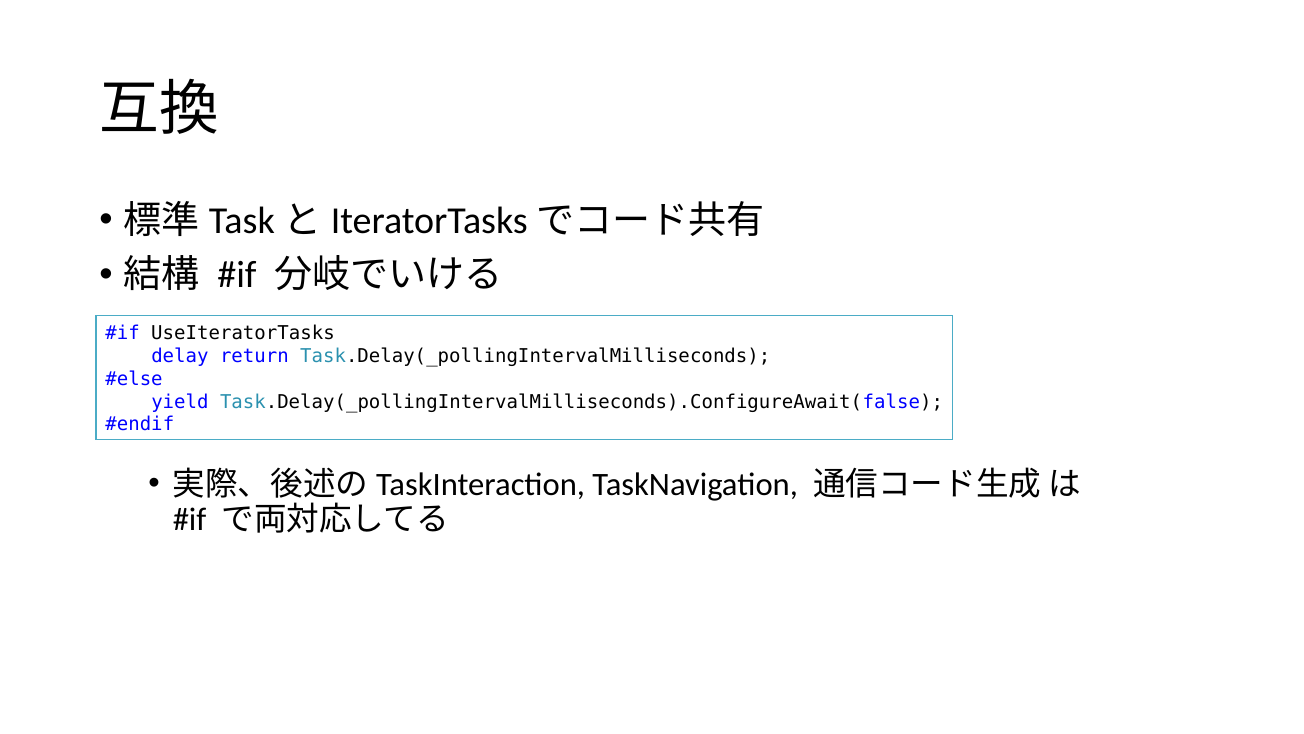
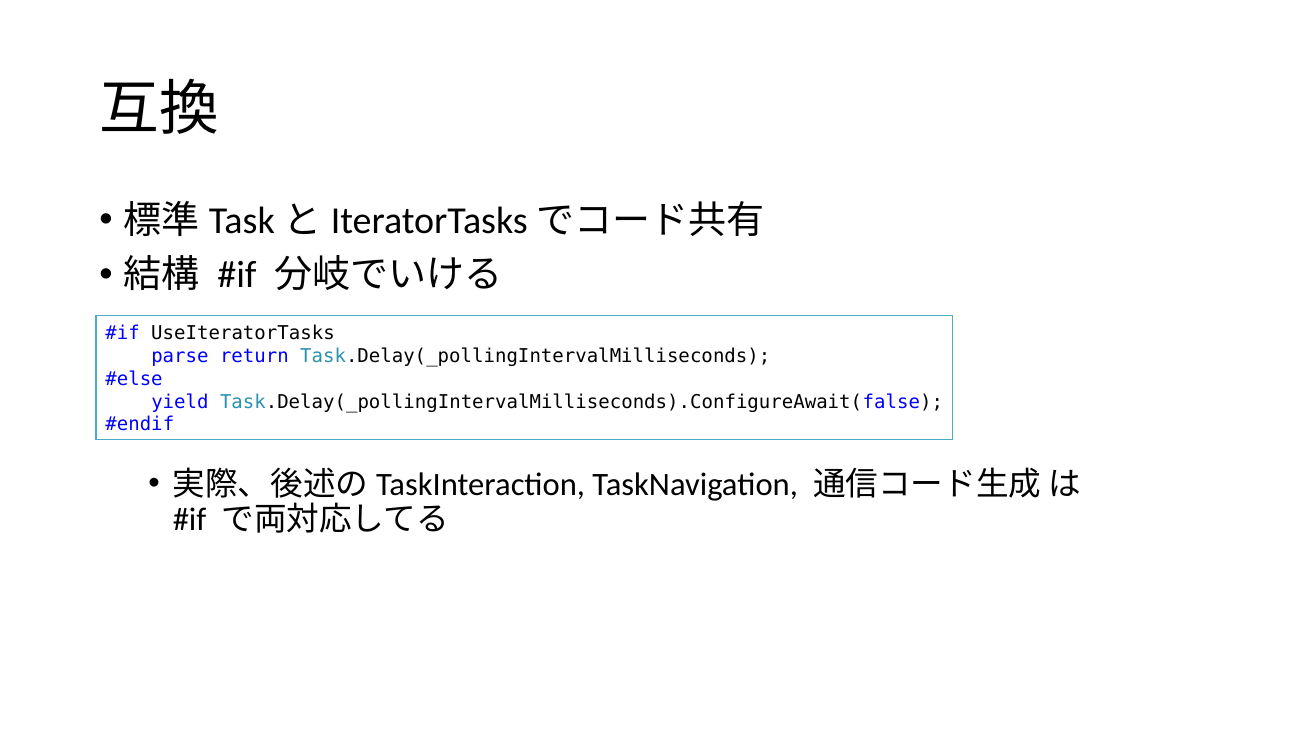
delay: delay -> parse (180, 356)
